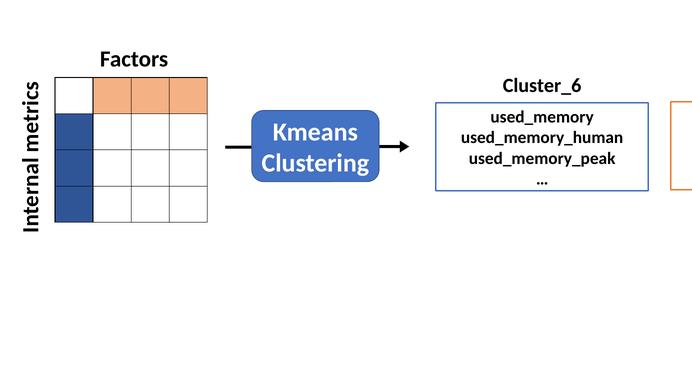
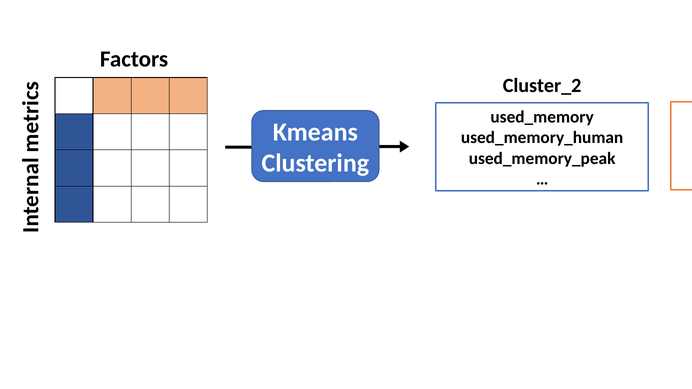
Cluster_6: Cluster_6 -> Cluster_2 (542, 85)
